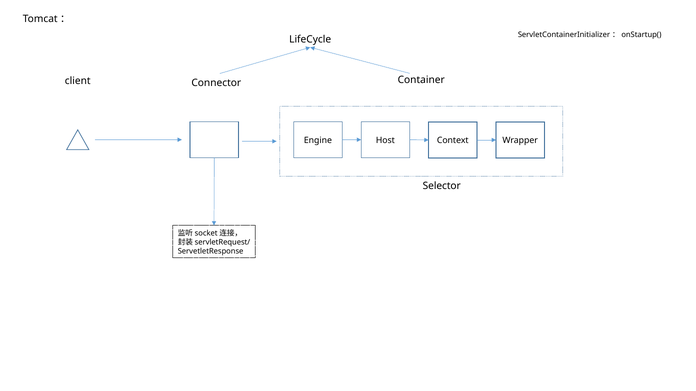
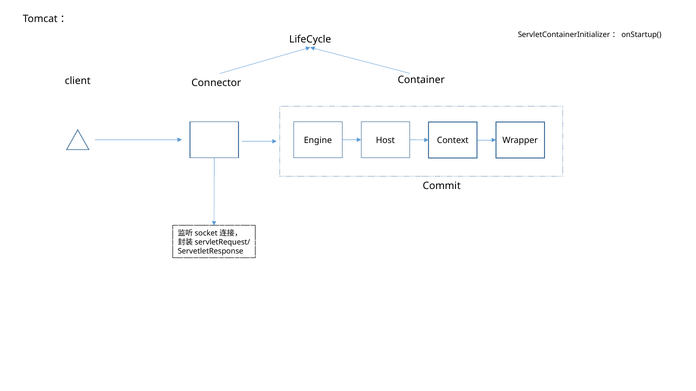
Selector: Selector -> Commit (442, 186)
